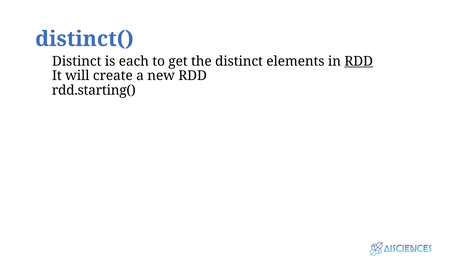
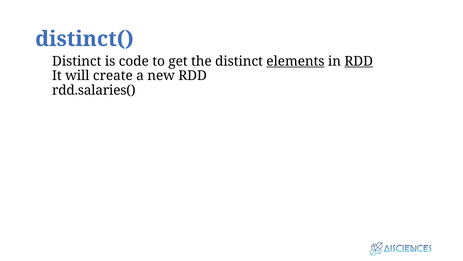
each: each -> code (134, 61)
elements underline: none -> present (295, 61)
rdd.starting(: rdd.starting( -> rdd.salaries( (94, 90)
